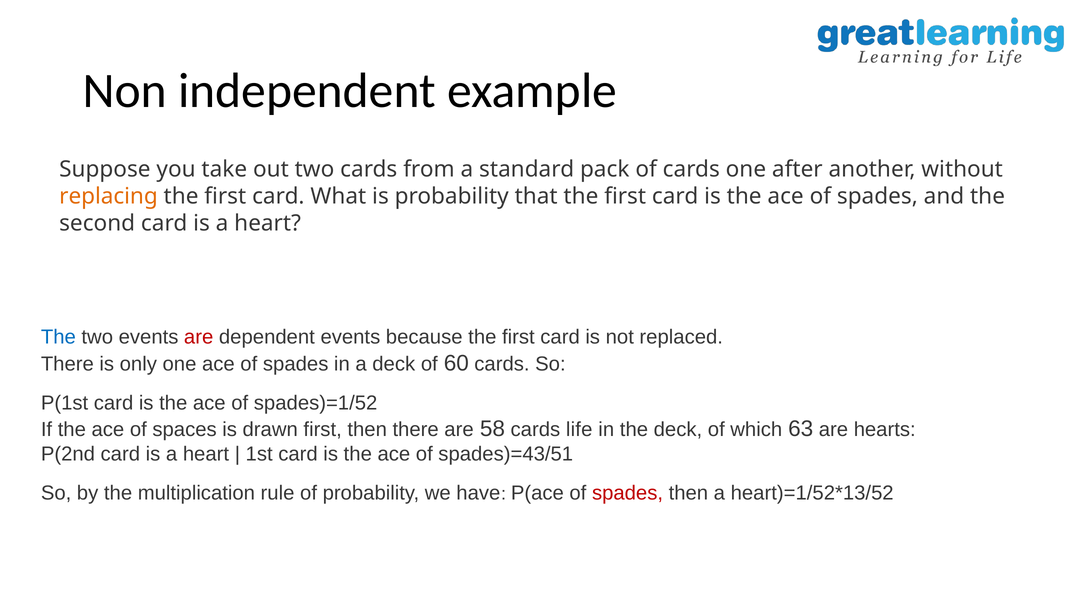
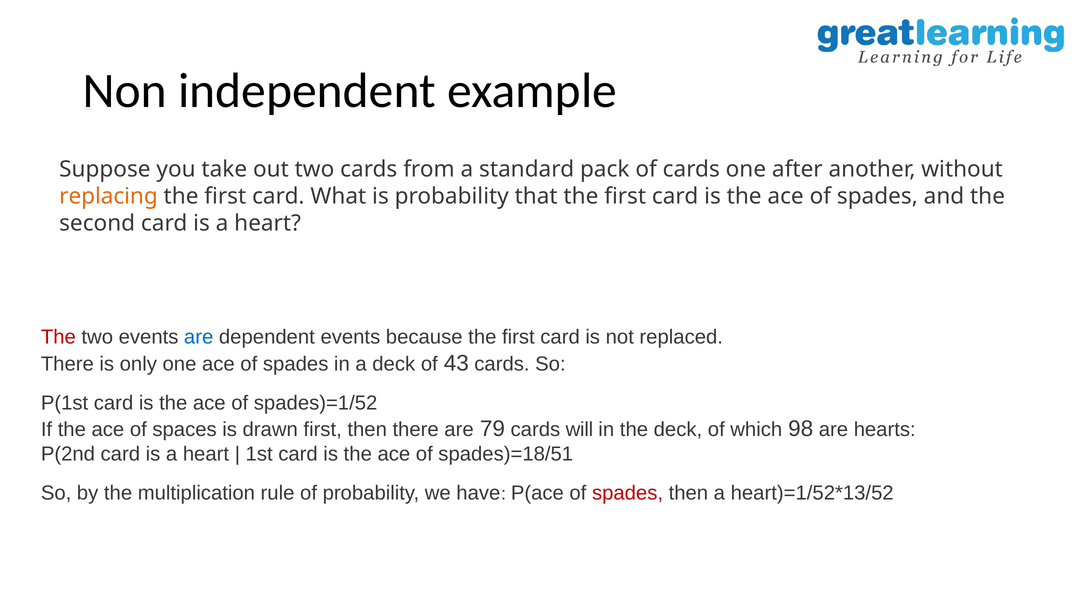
The colour: blue -> red (58, 337)
are colour: red -> blue (199, 337)
60: 60 -> 43 (456, 363)
58: 58 -> 79 (492, 429)
life: life -> will (579, 430)
63: 63 -> 98 (801, 429)
spades)=43/51: spades)=43/51 -> spades)=18/51 (506, 454)
